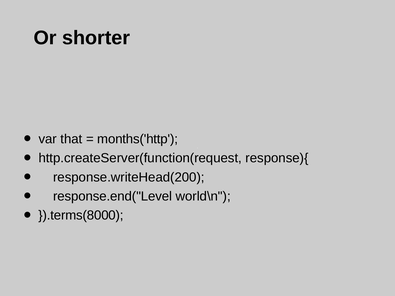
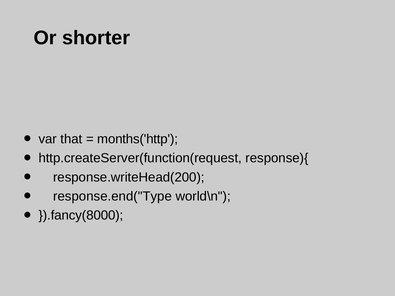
response.end("Level: response.end("Level -> response.end("Type (113, 196)
}).terms(8000: }).terms(8000 -> }).fancy(8000 (81, 216)
